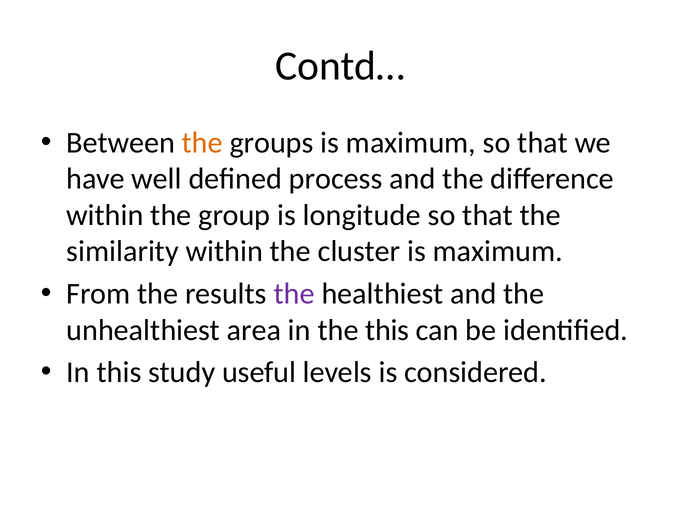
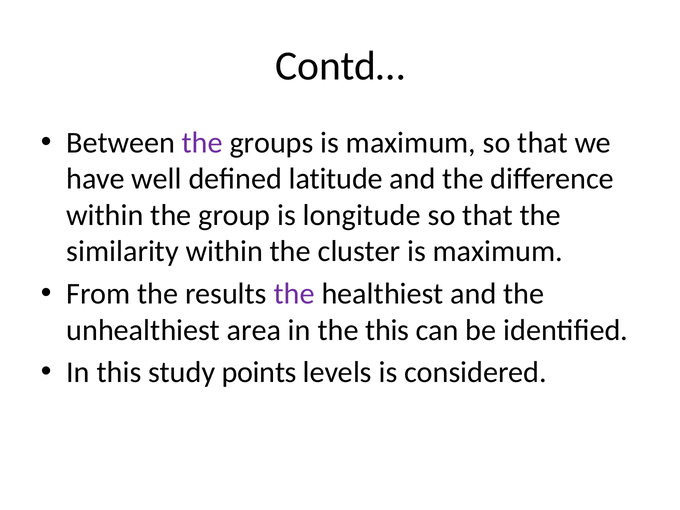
the colour: orange -> purple (202, 143)
process: process -> latitude (336, 179)
useful: useful -> points (259, 372)
